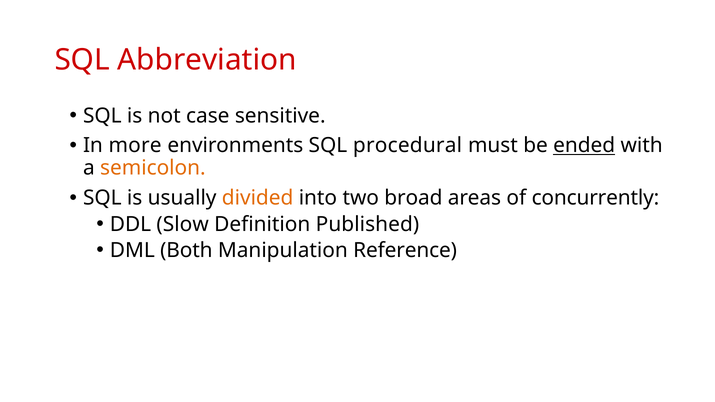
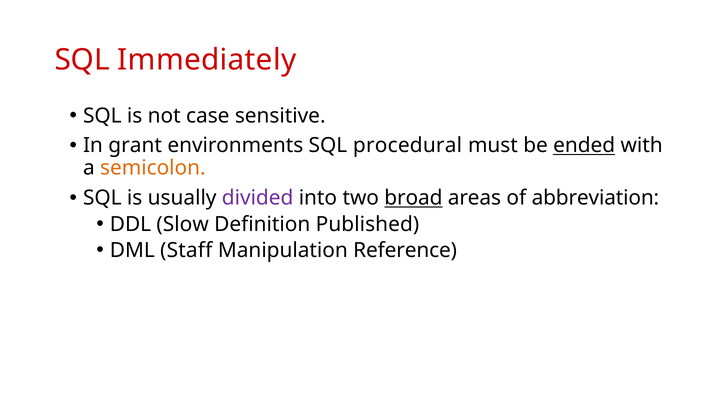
Abbreviation: Abbreviation -> Immediately (207, 60)
more: more -> grant (135, 146)
divided colour: orange -> purple (258, 198)
broad underline: none -> present (413, 198)
concurrently: concurrently -> abbreviation (595, 198)
Both: Both -> Staff (186, 250)
